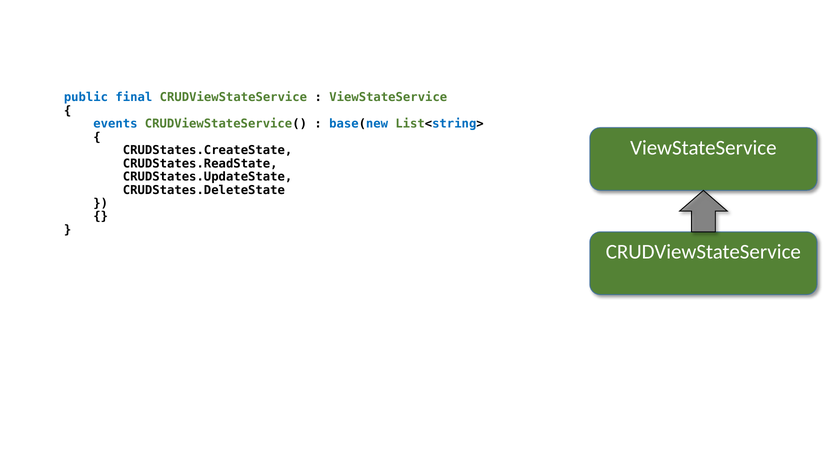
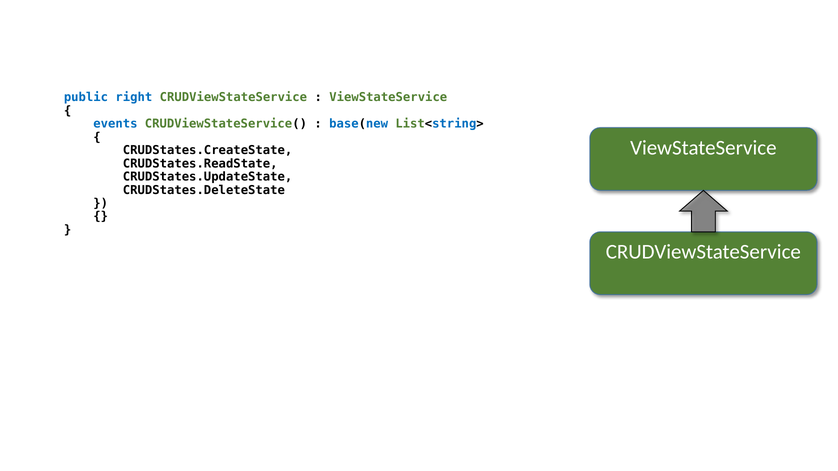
final: final -> right (134, 97)
